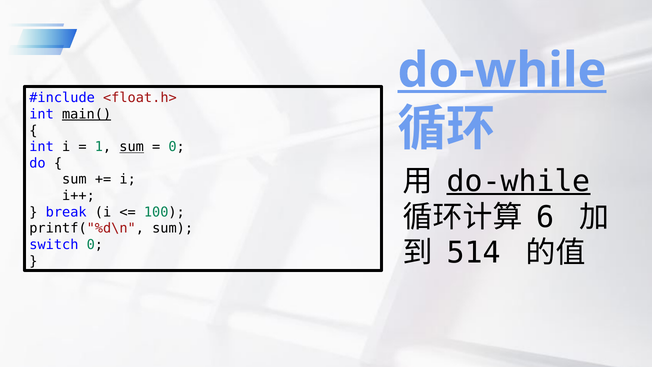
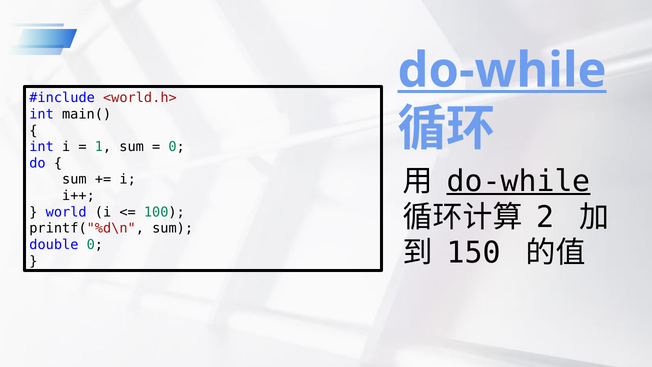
<float.h>: <float.h> -> <world.h> (140, 98)
main( underline: present -> none (87, 114)
sum underline: present -> none (132, 147)
6: 6 -> 2 (545, 217)
break: break -> world (66, 212)
switch: switch -> double (54, 245)
514: 514 -> 150 (474, 253)
